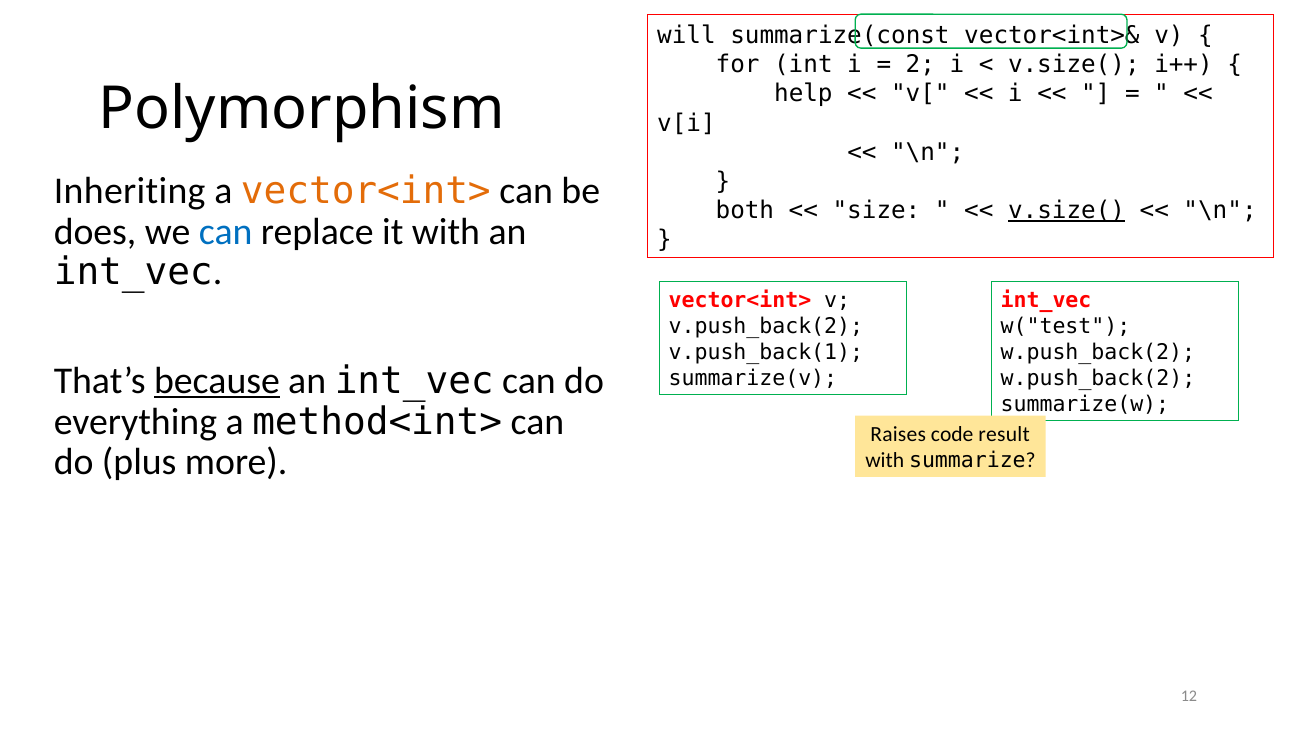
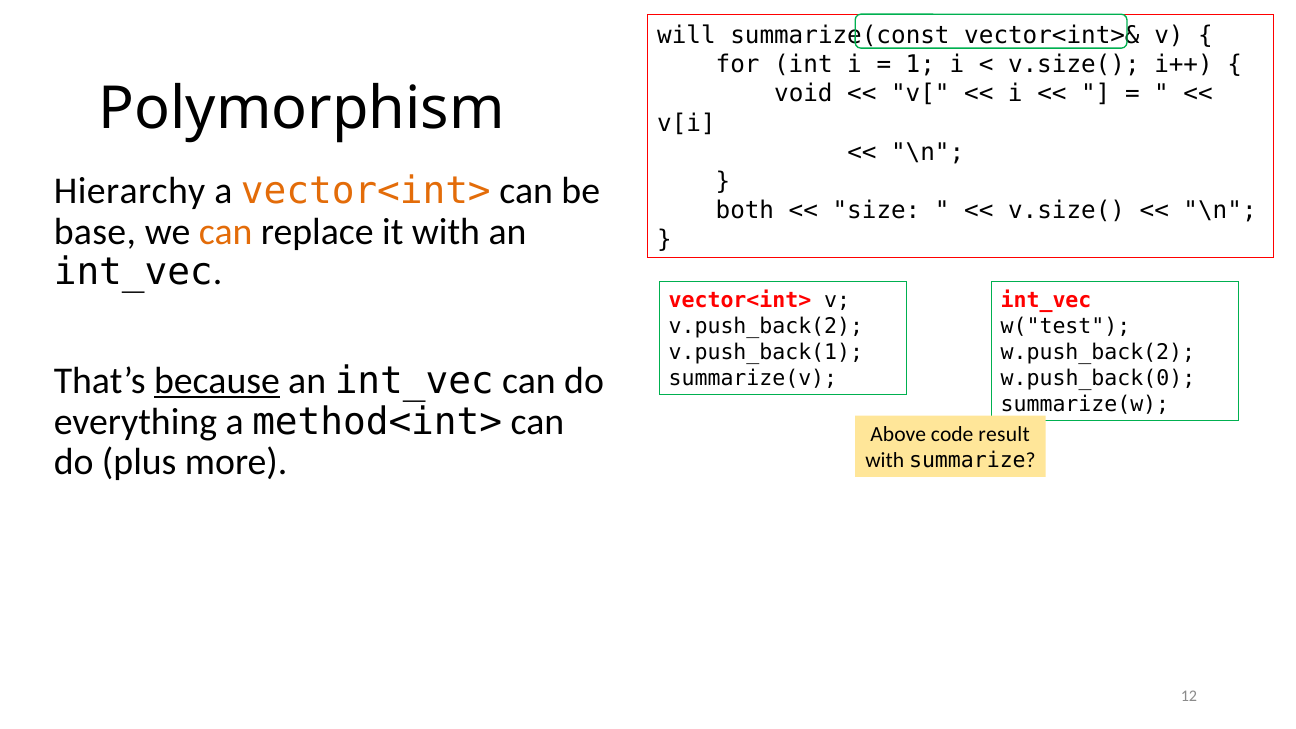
2: 2 -> 1 (920, 65)
help: help -> void (803, 94)
Inheriting: Inheriting -> Hierarchy (130, 191)
v.size( underline: present -> none (1067, 210)
does: does -> base (95, 232)
can colour: blue -> orange (226, 232)
w.push_back(2: w.push_back(2 -> w.push_back(0 (1098, 378)
Raises: Raises -> Above (898, 435)
